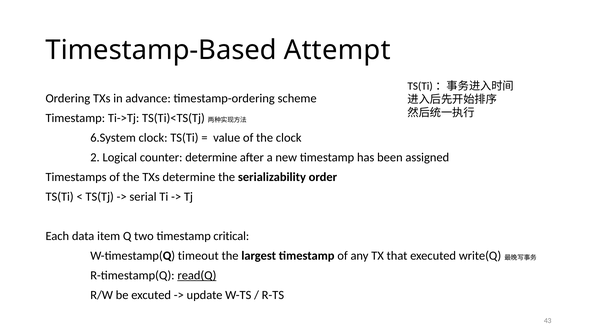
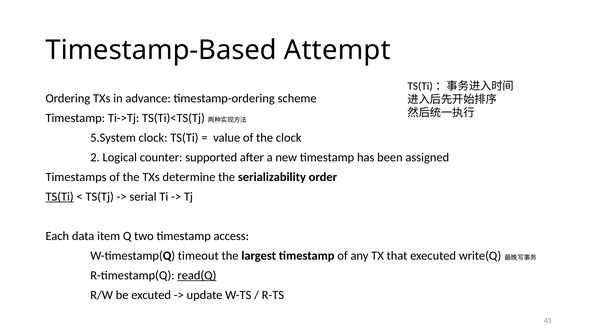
6.System: 6.System -> 5.System (113, 138)
counter determine: determine -> supported (211, 157)
TS(Ti underline: none -> present (60, 197)
critical: critical -> access (231, 236)
